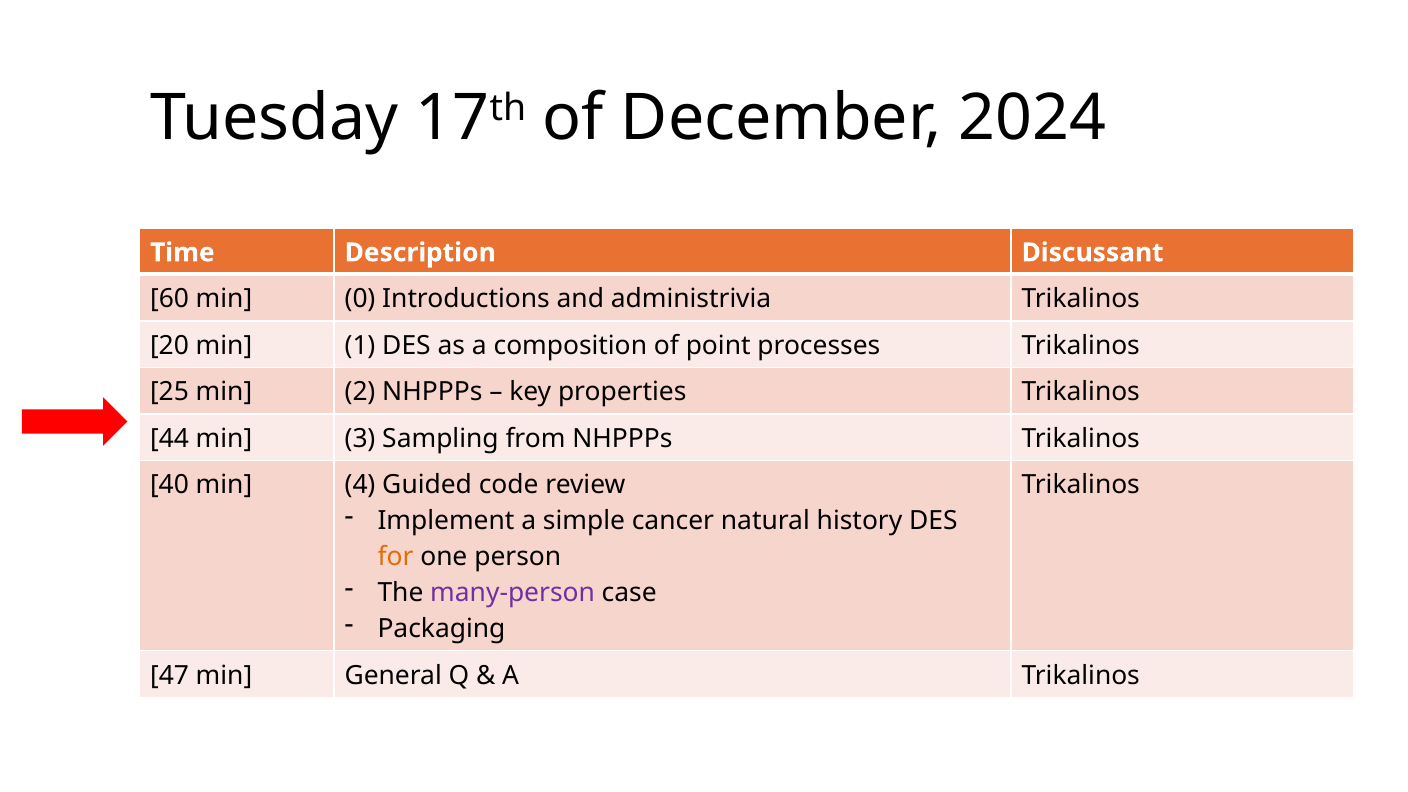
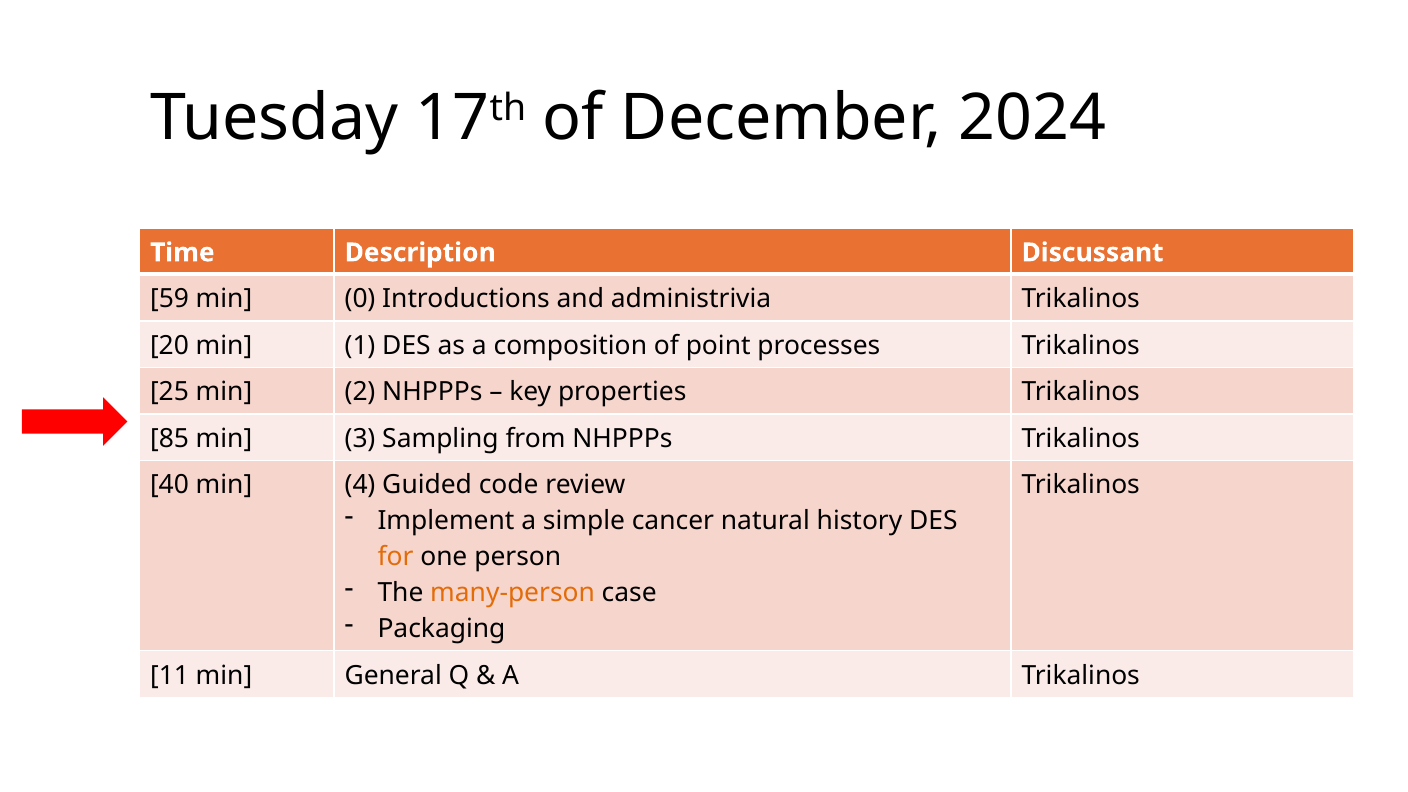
60: 60 -> 59 (170, 299)
44: 44 -> 85 (170, 439)
many-person colour: purple -> orange (513, 593)
47: 47 -> 11 (170, 675)
